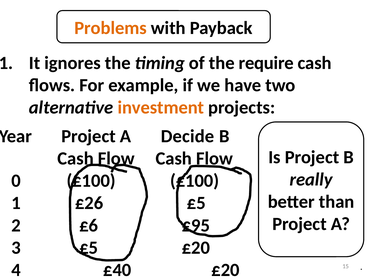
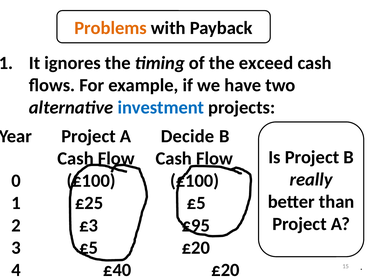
require: require -> exceed (266, 63)
investment colour: orange -> blue (161, 107)
£26: £26 -> £25 (89, 203)
£6: £6 -> £3 (89, 225)
